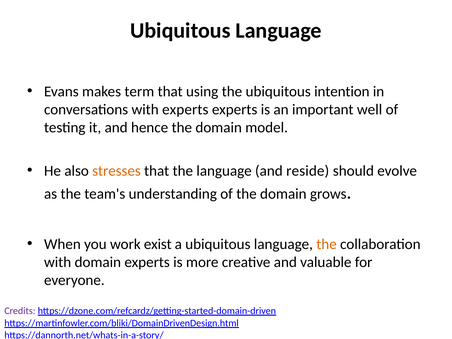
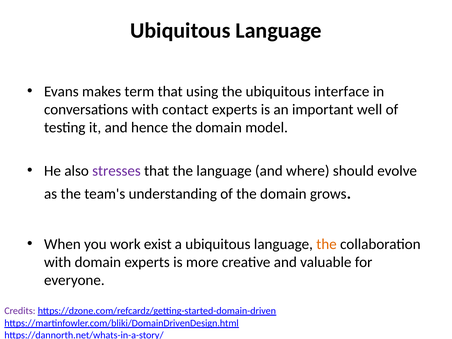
intention: intention -> interface (342, 91)
with experts: experts -> contact (185, 110)
stresses colour: orange -> purple (116, 171)
reside: reside -> where (308, 171)
